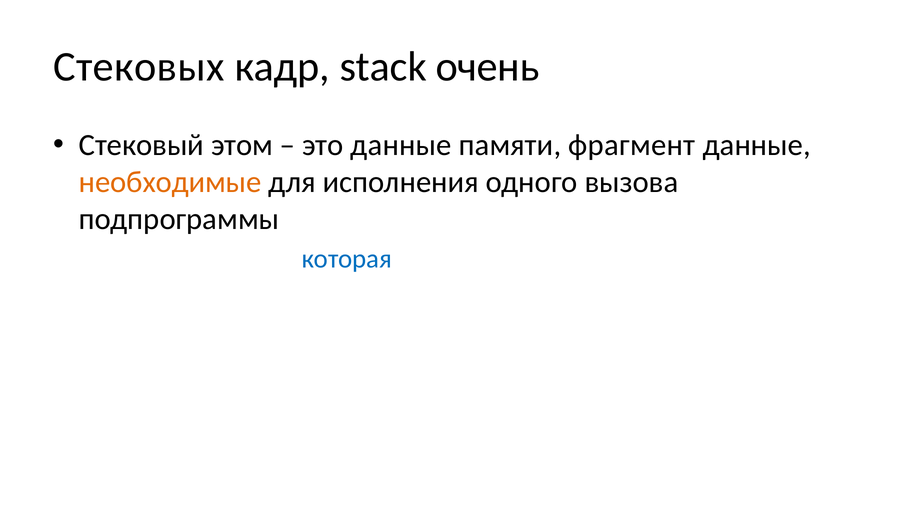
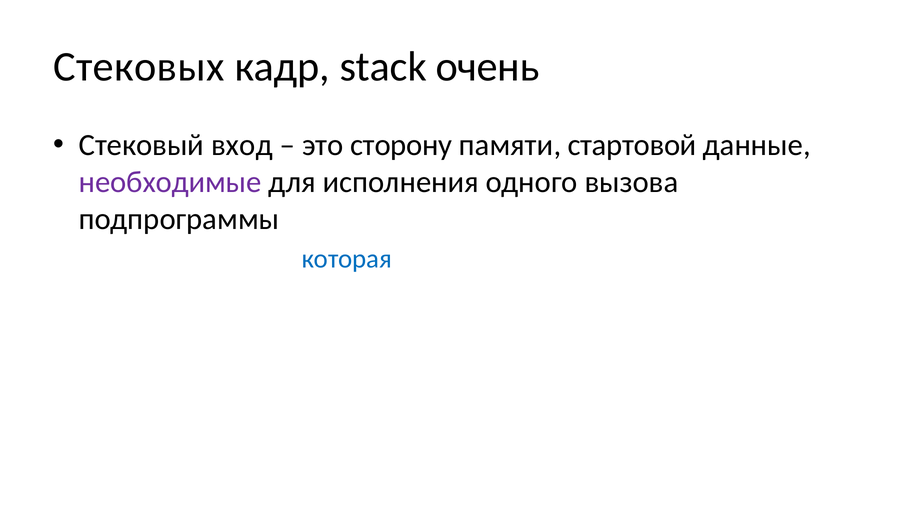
этом: этом -> вход (242, 145)
это данные: данные -> сторону (401, 145)
фрагмент: фрагмент -> стартовой (632, 145)
необходимые colour: orange -> purple (170, 182)
